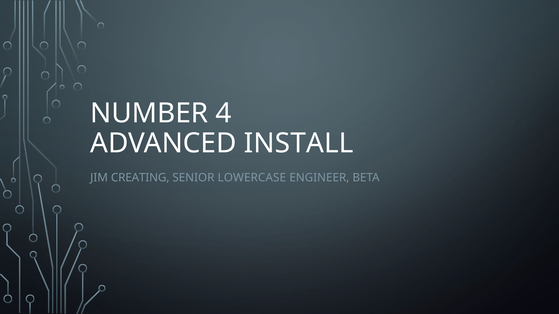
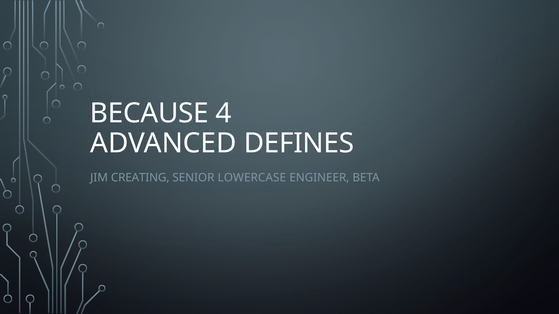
NUMBER: NUMBER -> BECAUSE (149, 113)
INSTALL: INSTALL -> DEFINES (299, 144)
